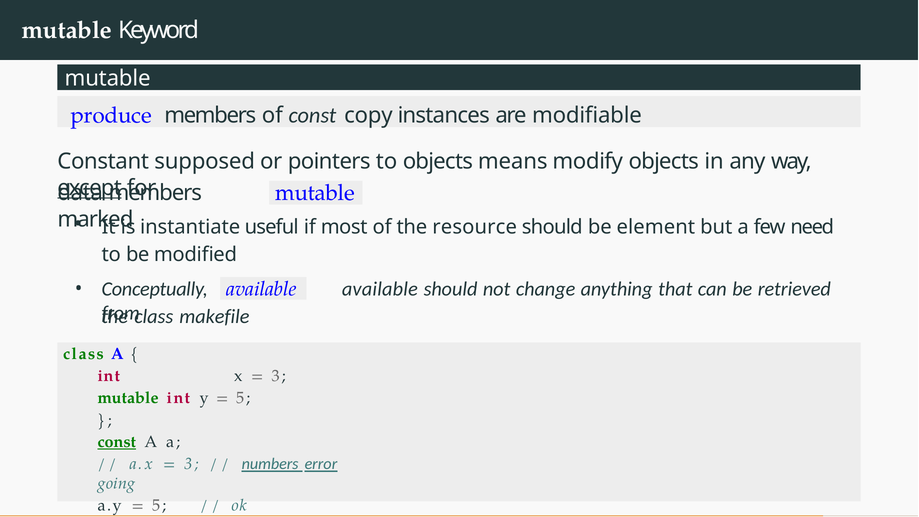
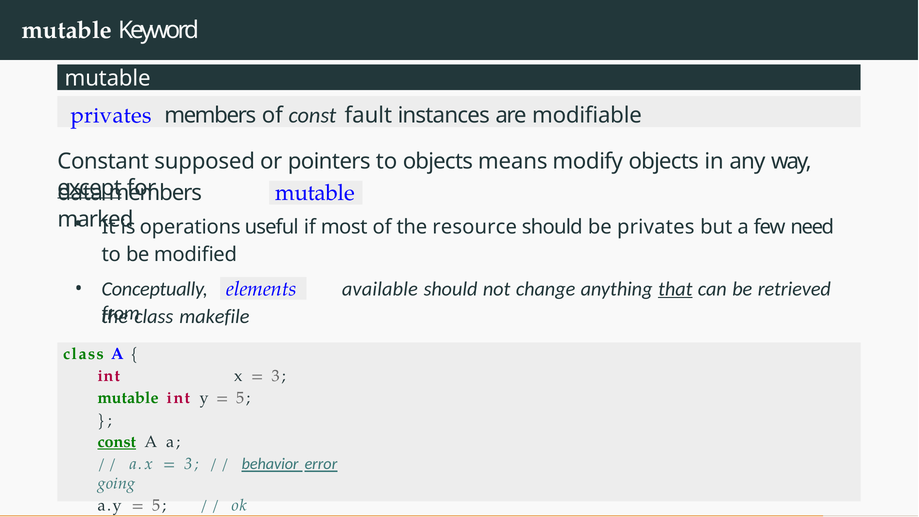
produce: produce -> privates (111, 115)
copy: copy -> fault (368, 115)
instantiate: instantiate -> operations (190, 227)
be element: element -> privates (656, 227)
that underline: none -> present (675, 289)
available: available -> elements (261, 289)
numbers: numbers -> behavior (270, 464)
